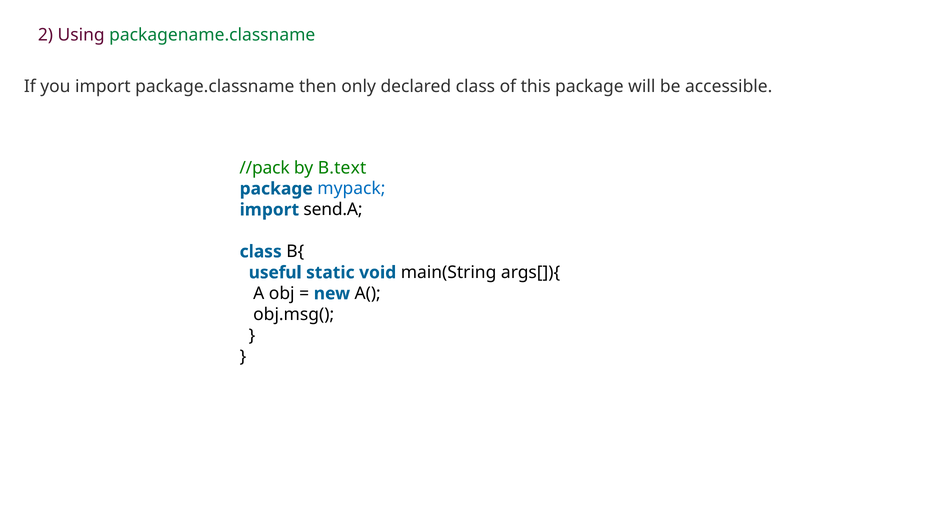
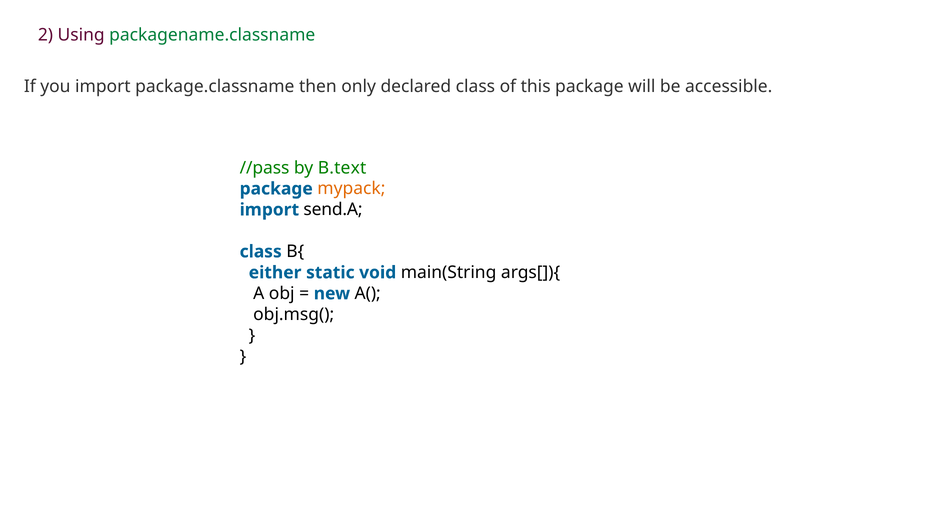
//pack: //pack -> //pass (265, 168)
mypack colour: blue -> orange (351, 189)
useful: useful -> either (275, 272)
